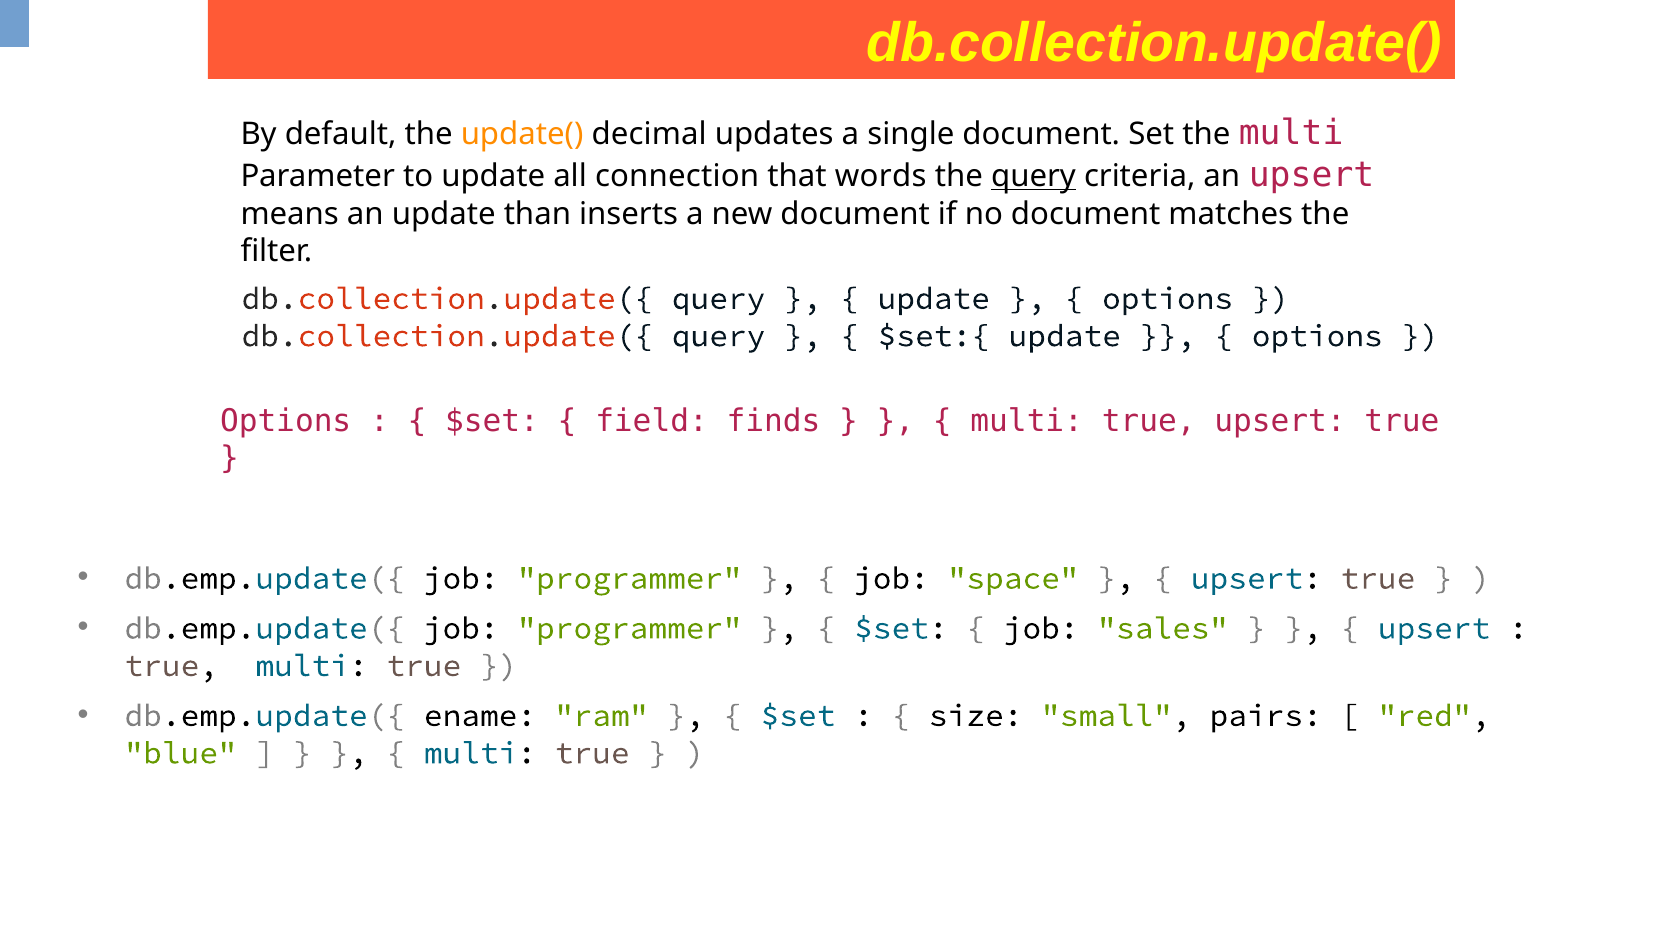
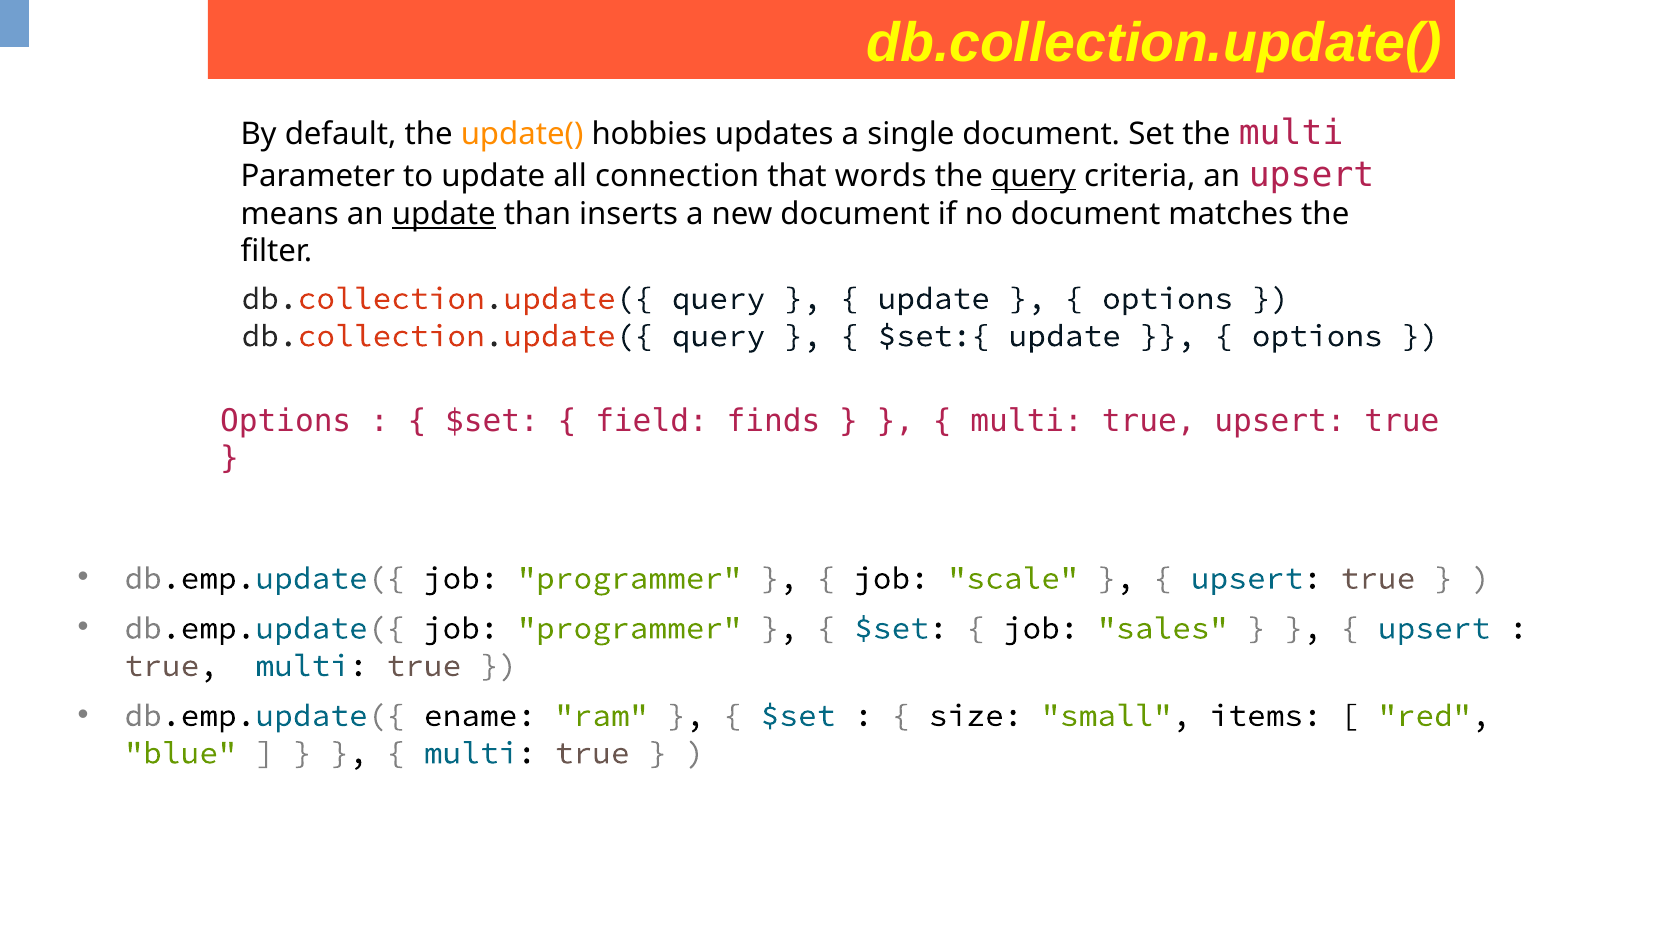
decimal: decimal -> hobbies (649, 134)
update underline: none -> present (444, 214)
space: space -> scale (1013, 578)
pairs: pairs -> items (1266, 715)
